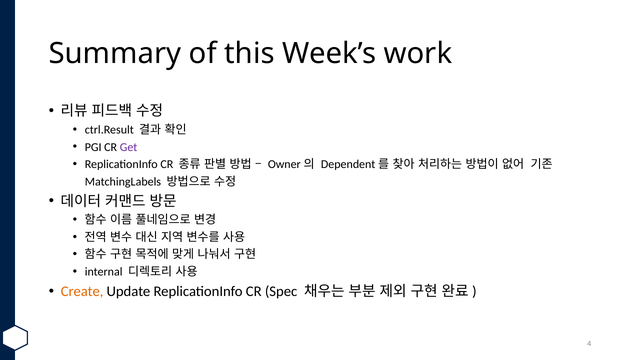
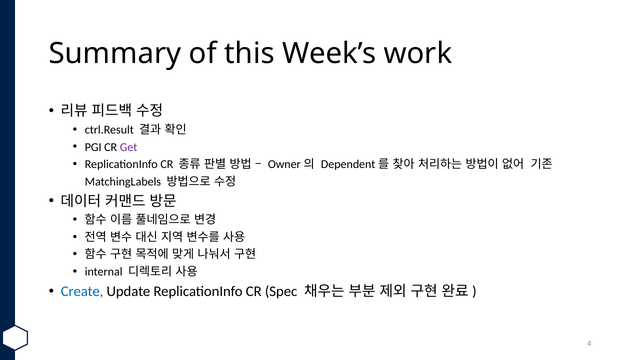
Create colour: orange -> blue (82, 291)
